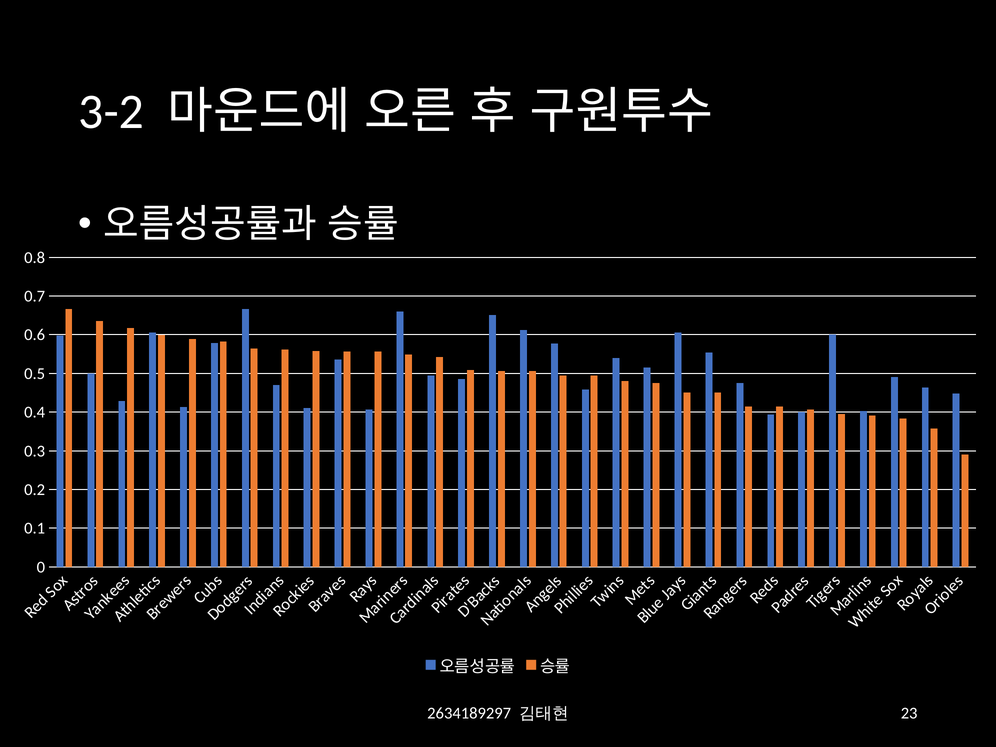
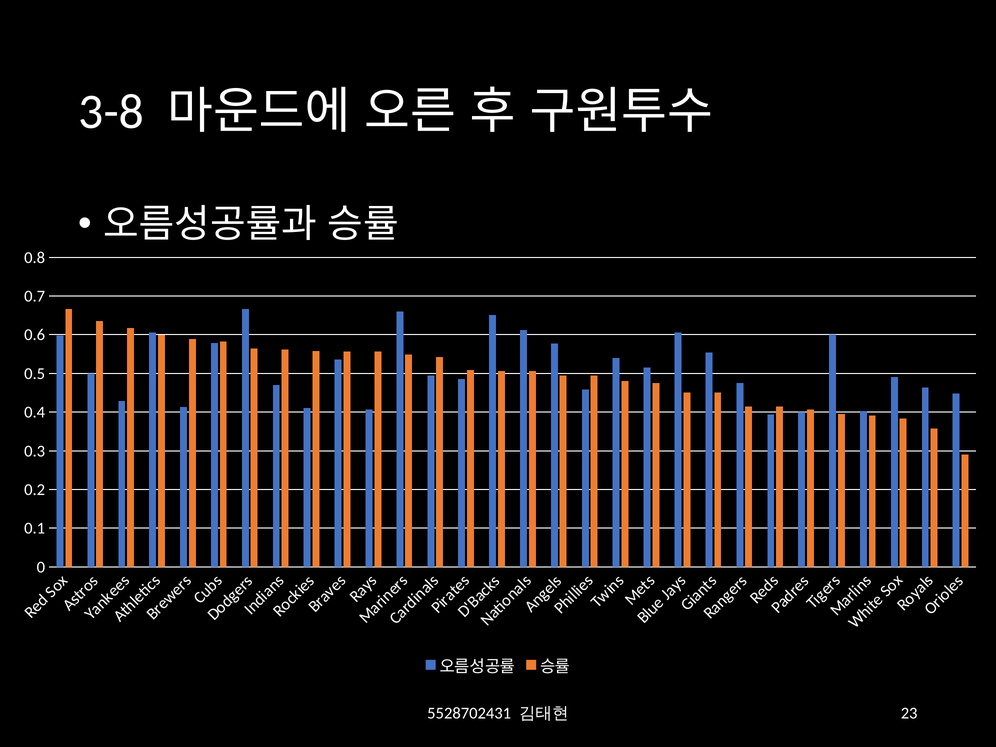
3-2: 3-2 -> 3-8 (111, 112)
2634189297: 2634189297 -> 5528702431 (469, 713)
